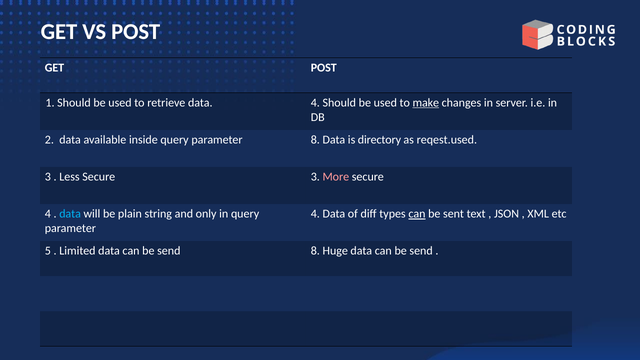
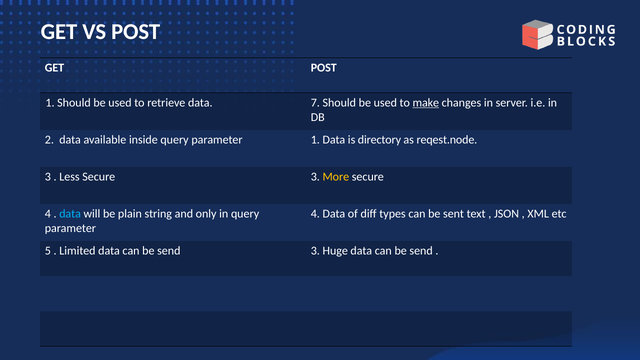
data 4: 4 -> 7 (315, 103)
parameter 8: 8 -> 1 (315, 140)
reqest.used: reqest.used -> reqest.node (447, 140)
More colour: pink -> yellow (336, 177)
can underline: present -> none (417, 214)
send 8: 8 -> 3 (315, 251)
